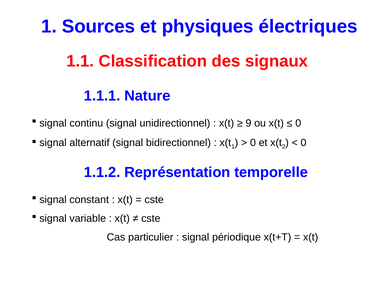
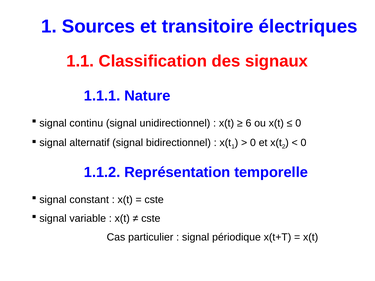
physiques: physiques -> transitoire (208, 26)
9: 9 -> 6 (248, 123)
